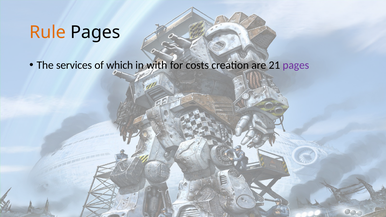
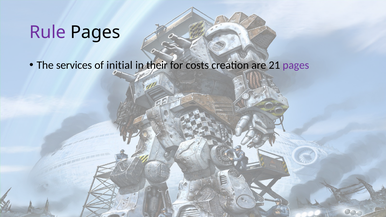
Rule colour: orange -> purple (48, 32)
which: which -> initial (120, 65)
with: with -> their (157, 65)
